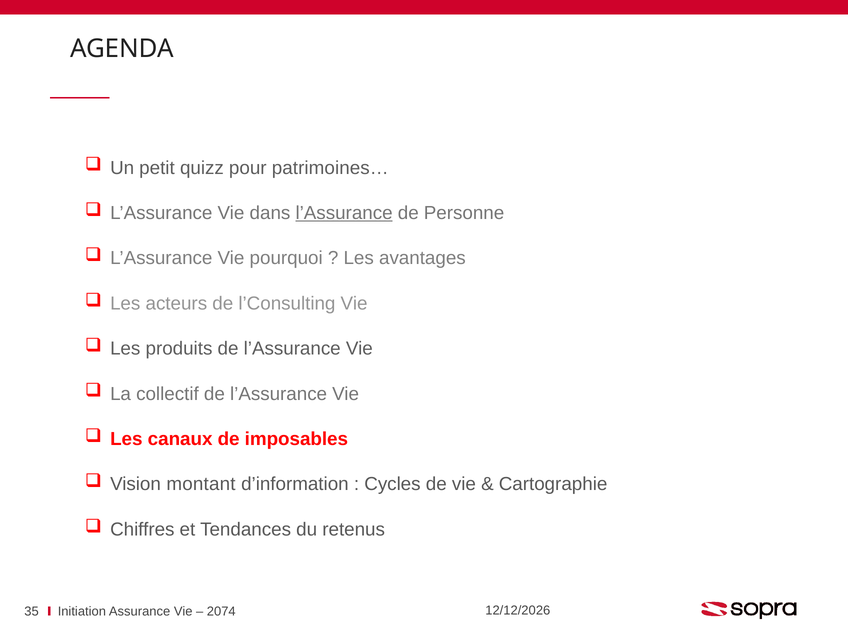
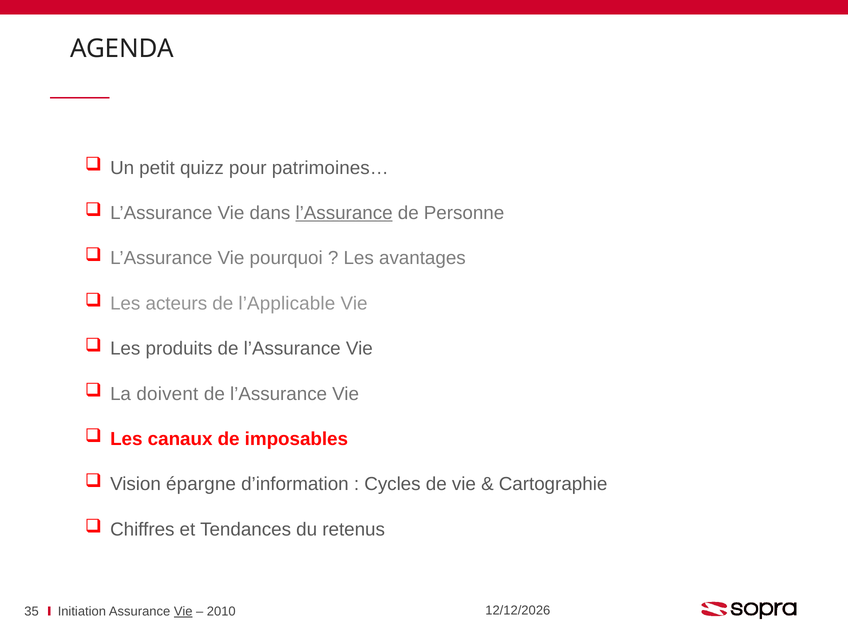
l’Consulting: l’Consulting -> l’Applicable (287, 303)
collectif: collectif -> doivent (167, 394)
montant: montant -> épargne (201, 484)
Vie underline: none -> present (183, 611)
2074: 2074 -> 2010 (221, 611)
